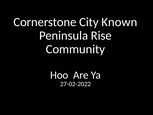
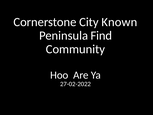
Rise: Rise -> Find (101, 35)
